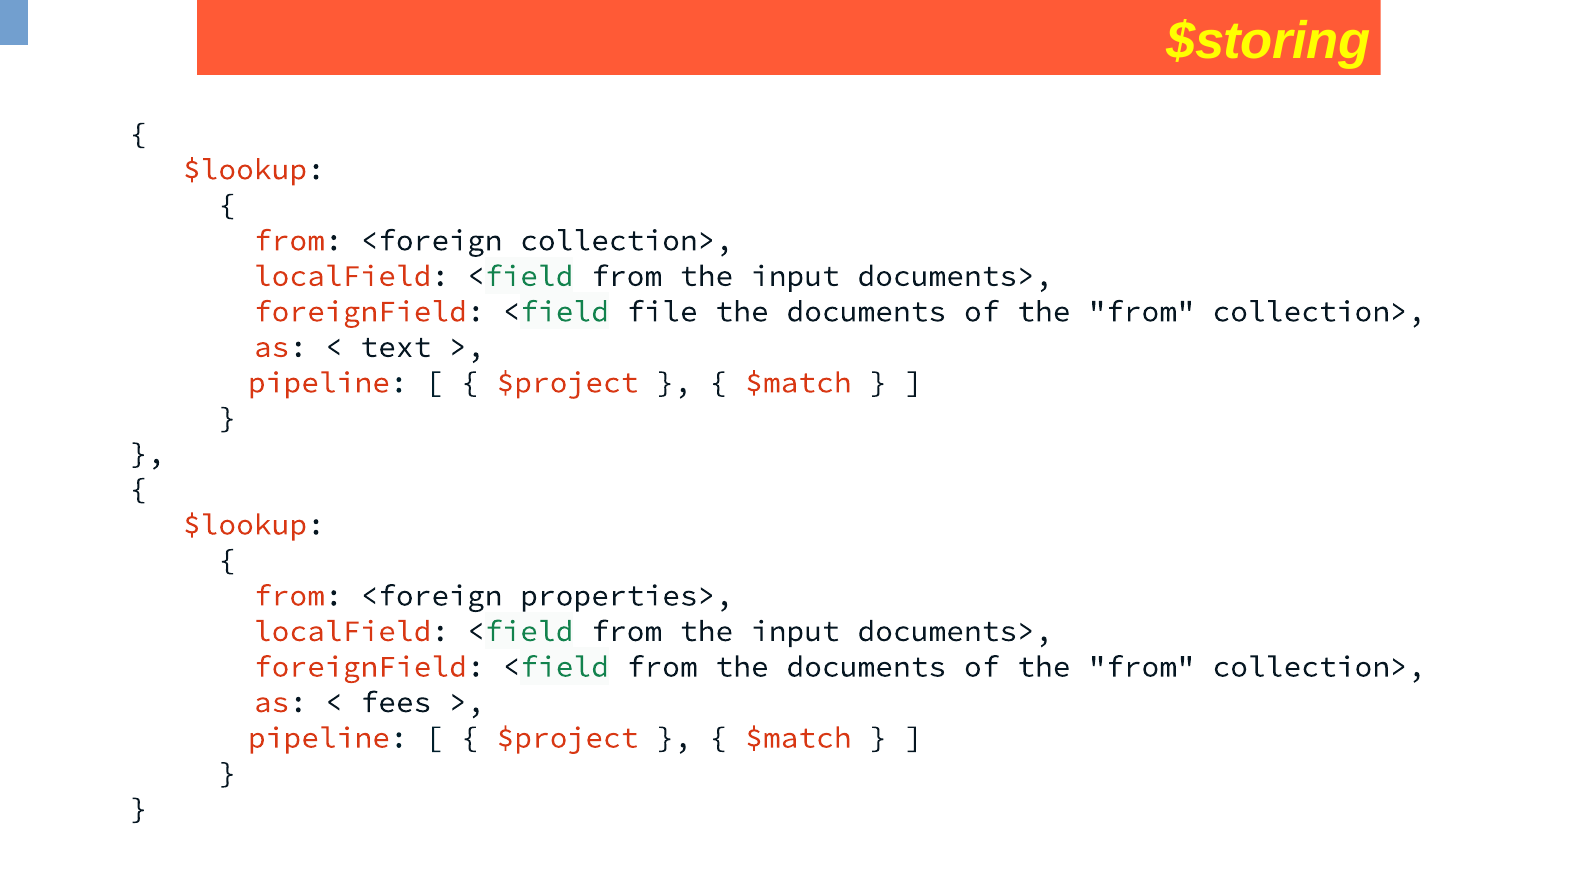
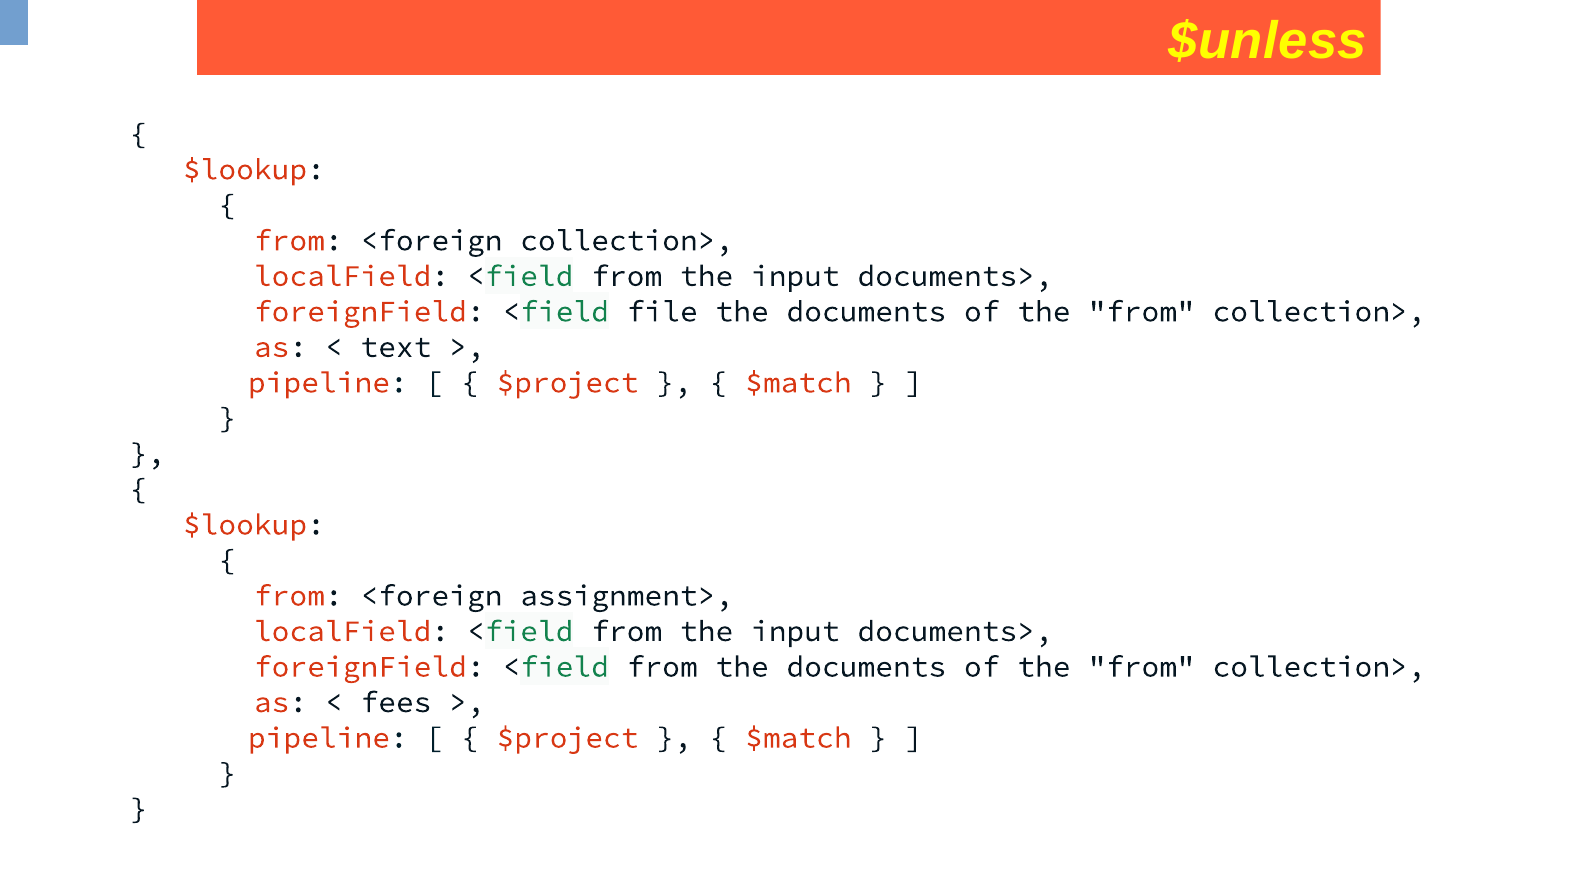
$storing: $storing -> $unless (1268, 41)
properties>: properties> -> assignment> (627, 595)
